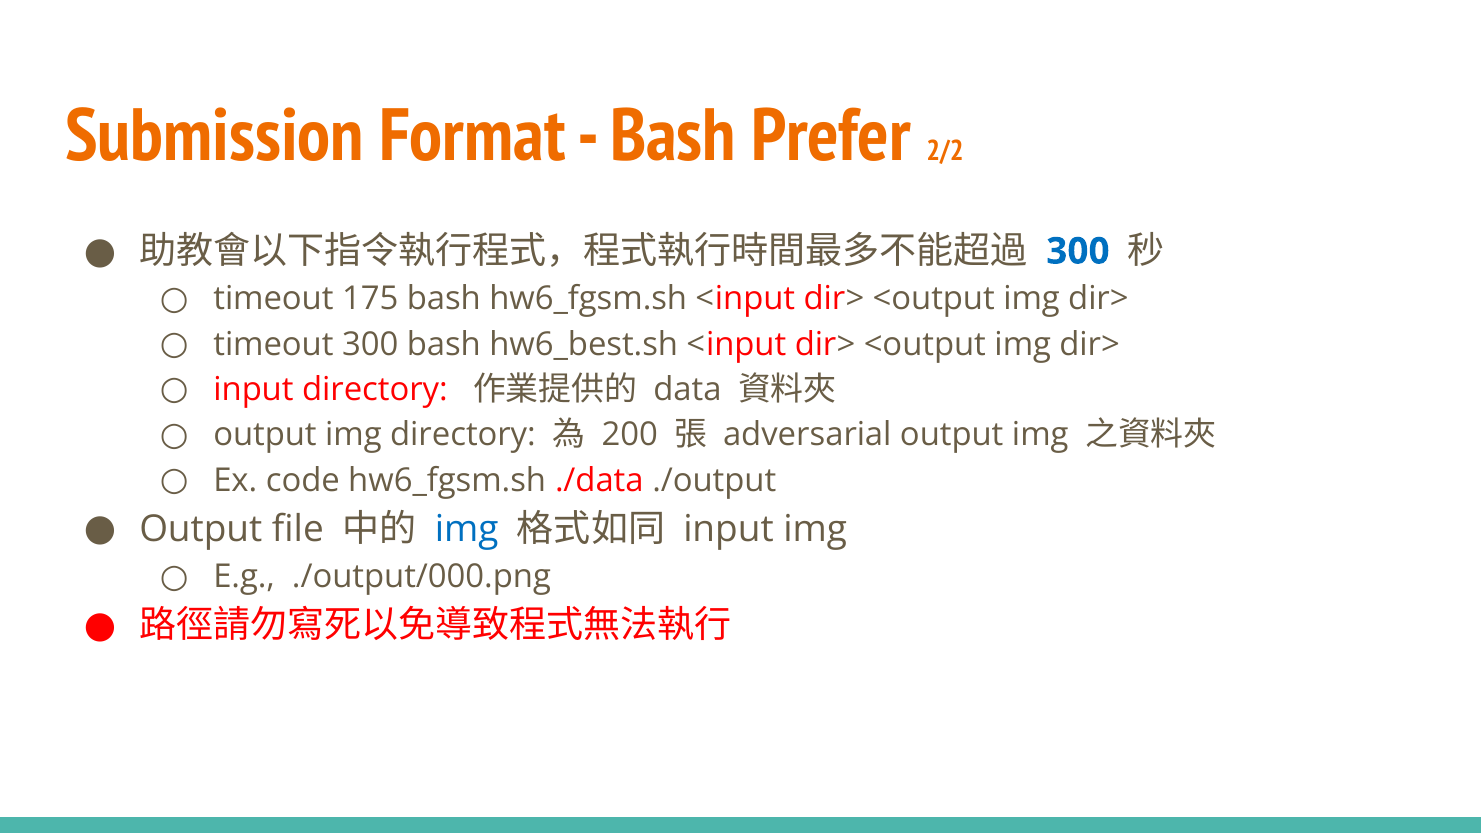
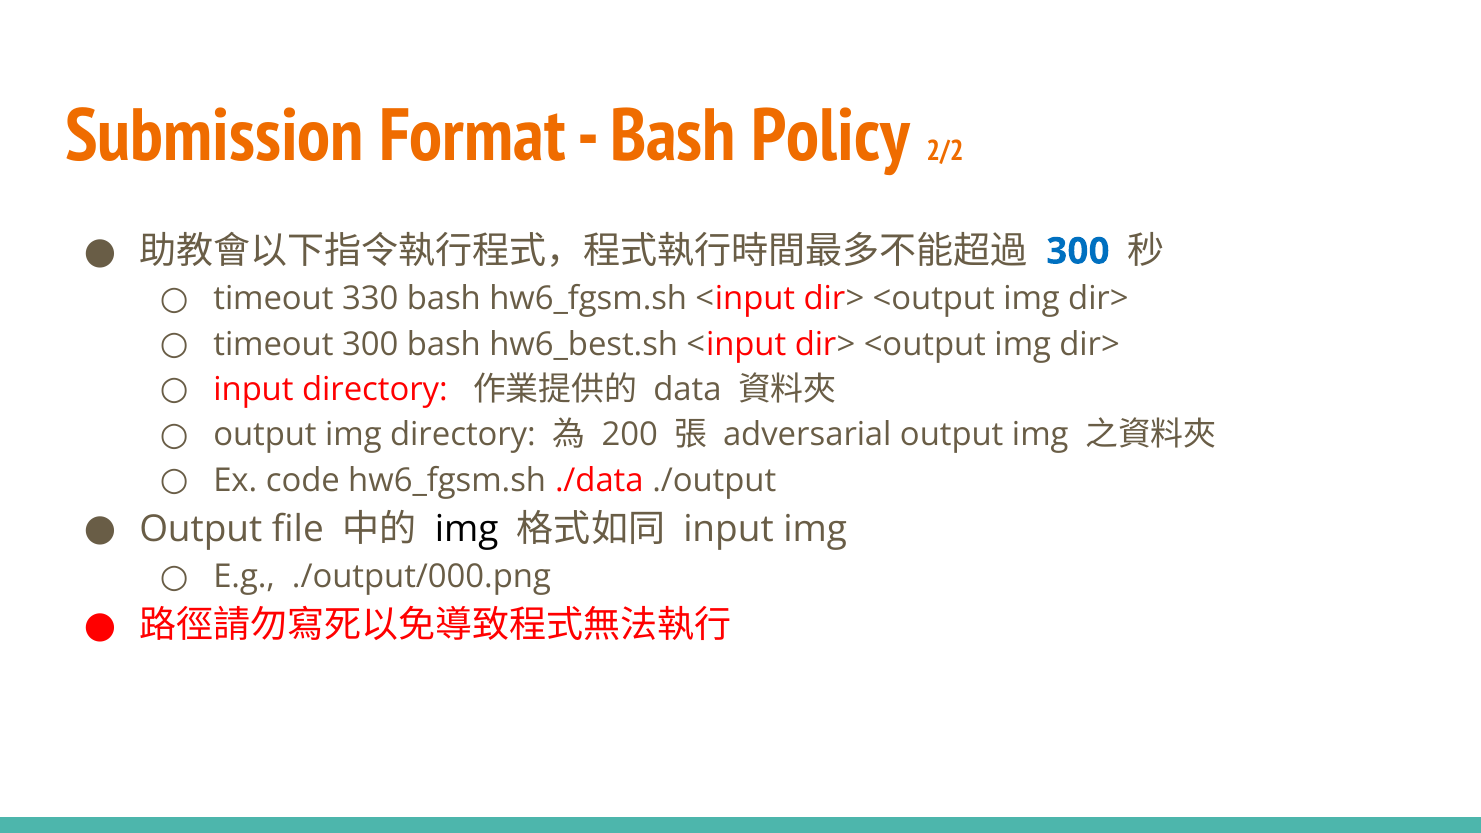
Prefer: Prefer -> Policy (831, 136)
175: 175 -> 330 (370, 299)
img colour: blue -> black (467, 529)
